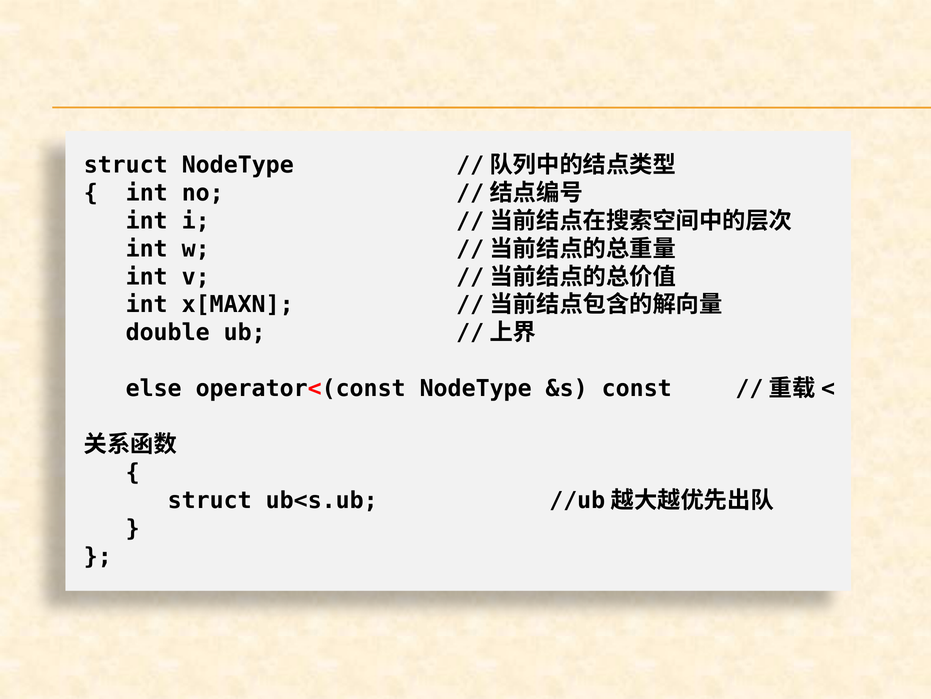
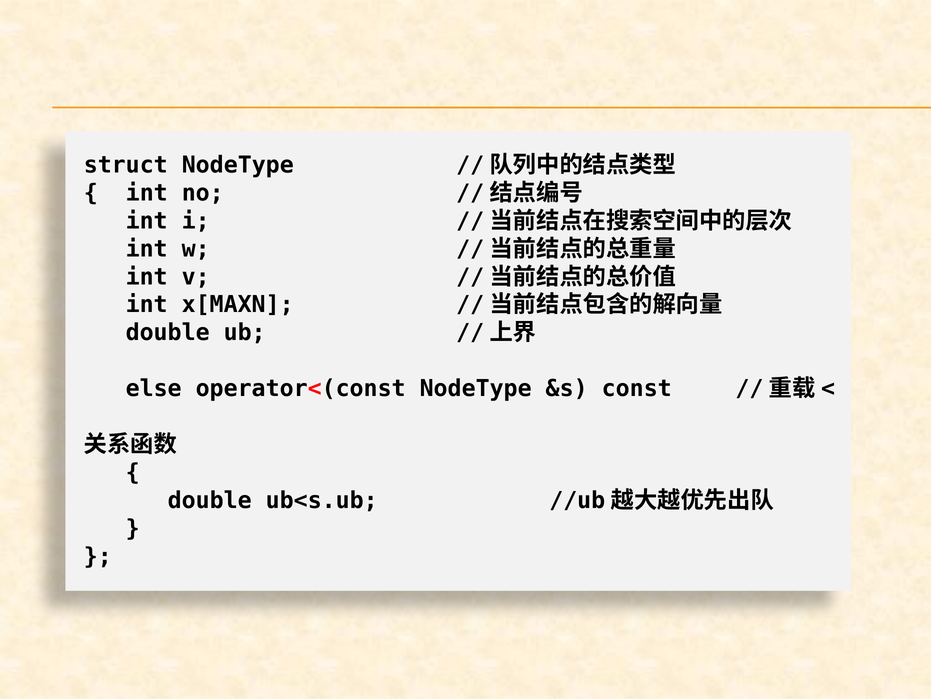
struct: struct -> double (210, 500)
